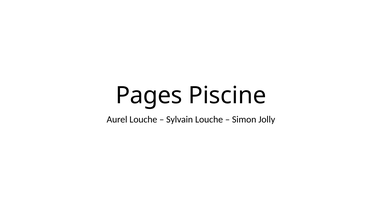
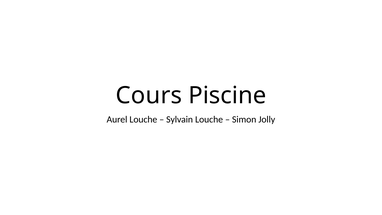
Pages: Pages -> Cours (149, 95)
